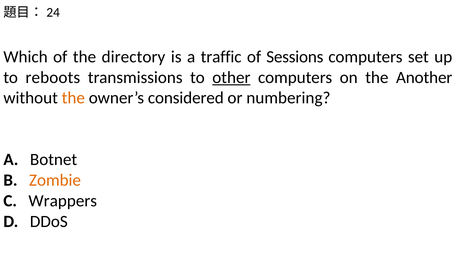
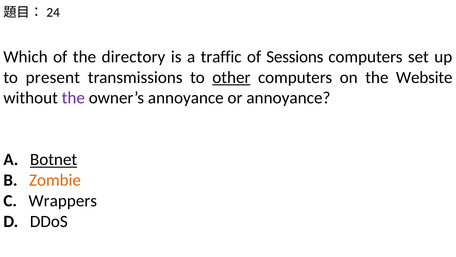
reboots: reboots -> present (53, 77)
Another: Another -> Website (424, 77)
the colour: orange -> purple (73, 98)
owner’s considered: considered -> annoyance (186, 98)
or numbering: numbering -> annoyance (288, 98)
Botnet underline: none -> present (54, 159)
